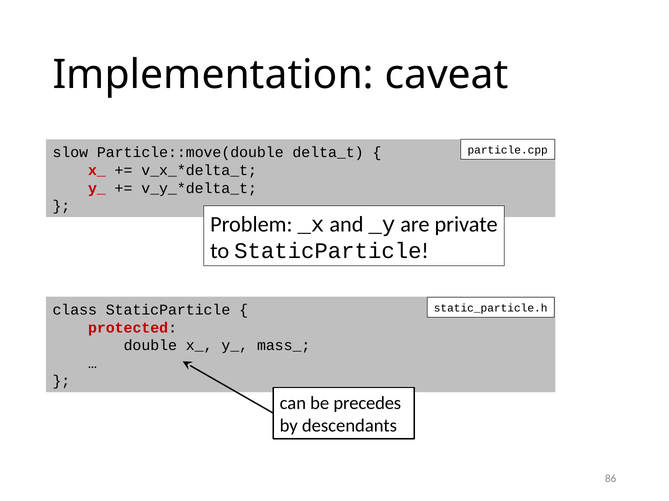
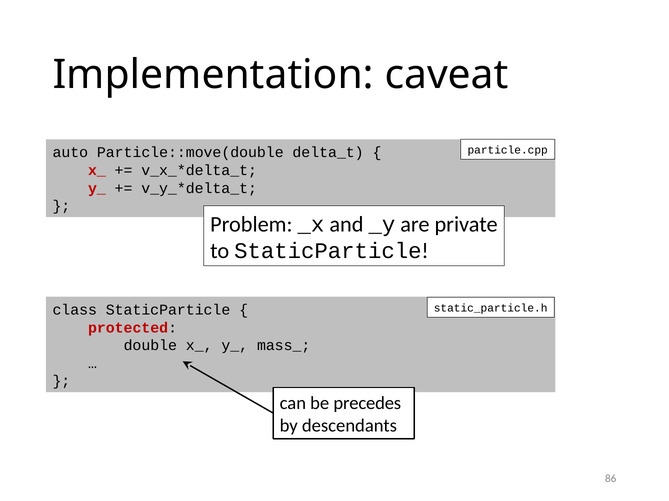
slow: slow -> auto (70, 153)
